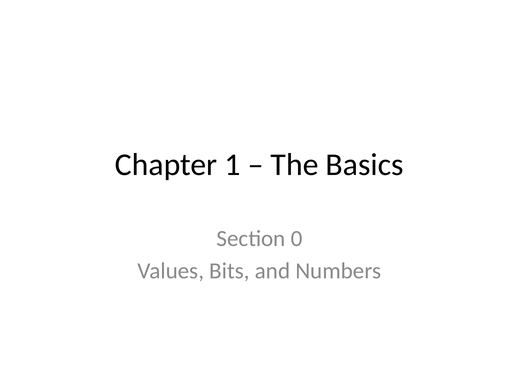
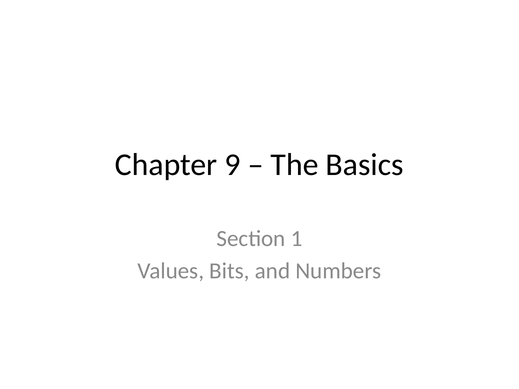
1: 1 -> 9 (233, 165)
0: 0 -> 1 (297, 239)
